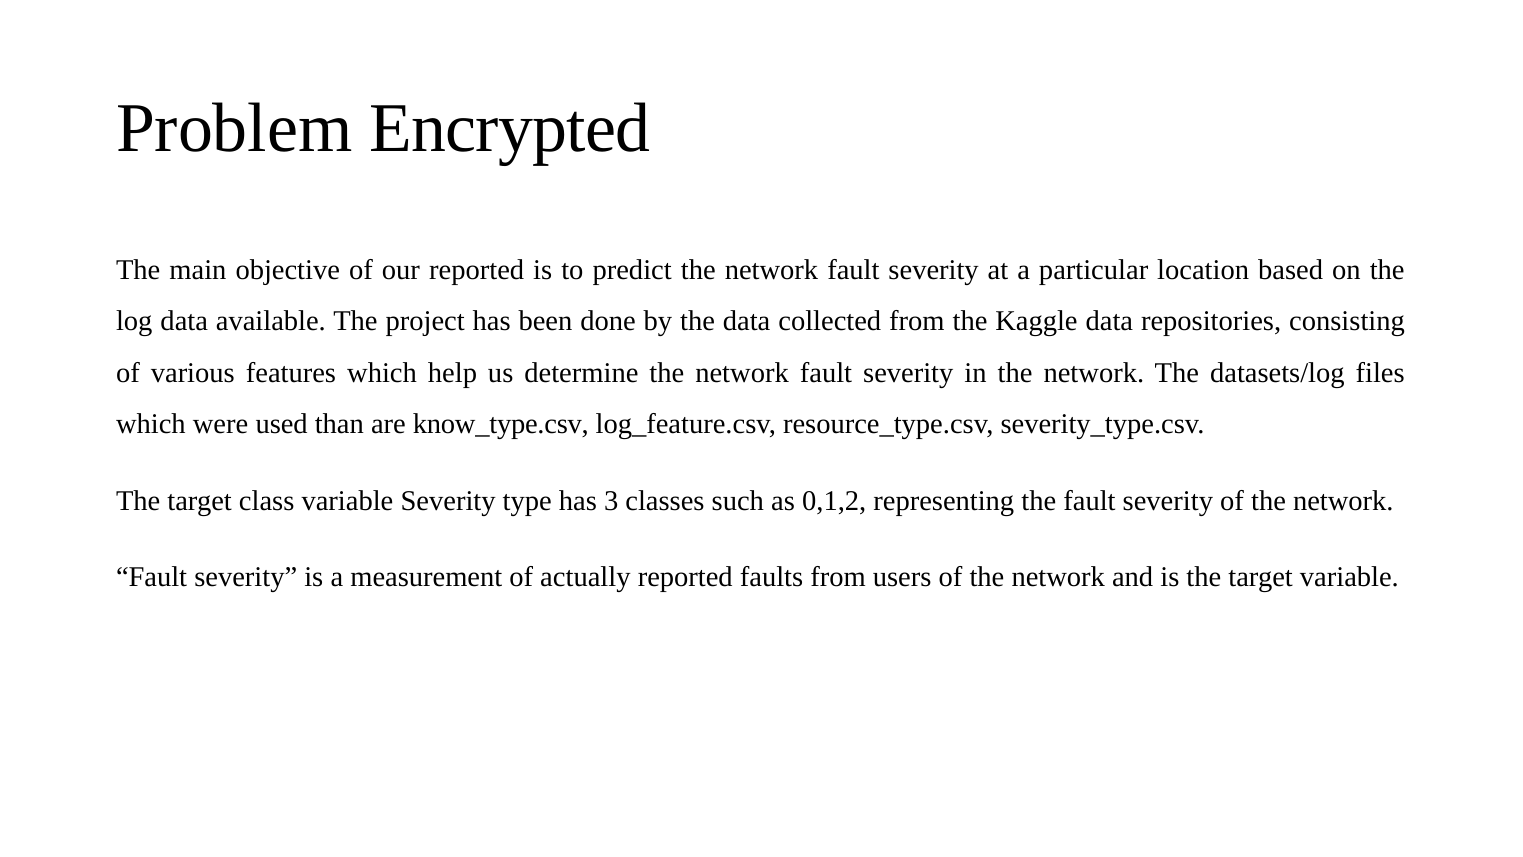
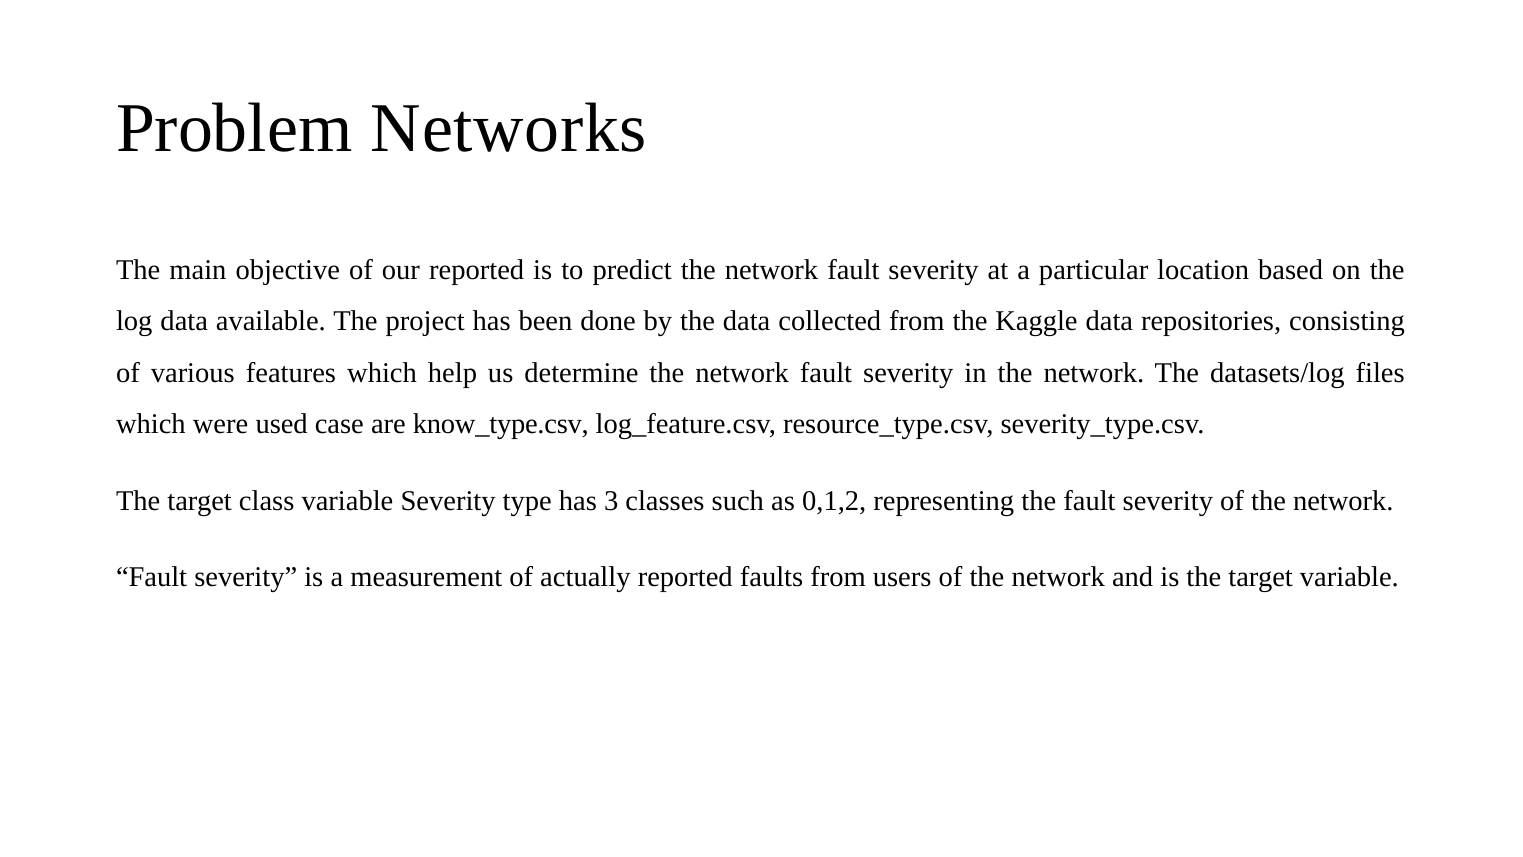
Encrypted: Encrypted -> Networks (509, 128)
than: than -> case (339, 424)
